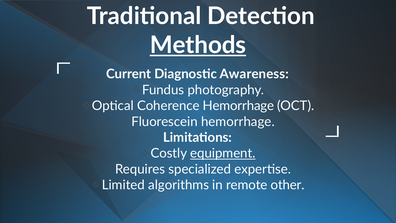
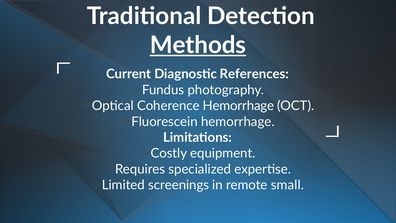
Awareness: Awareness -> References (254, 74)
equipment underline: present -> none (223, 153)
algorithms: algorithms -> screenings (179, 185)
other: other -> small (287, 185)
